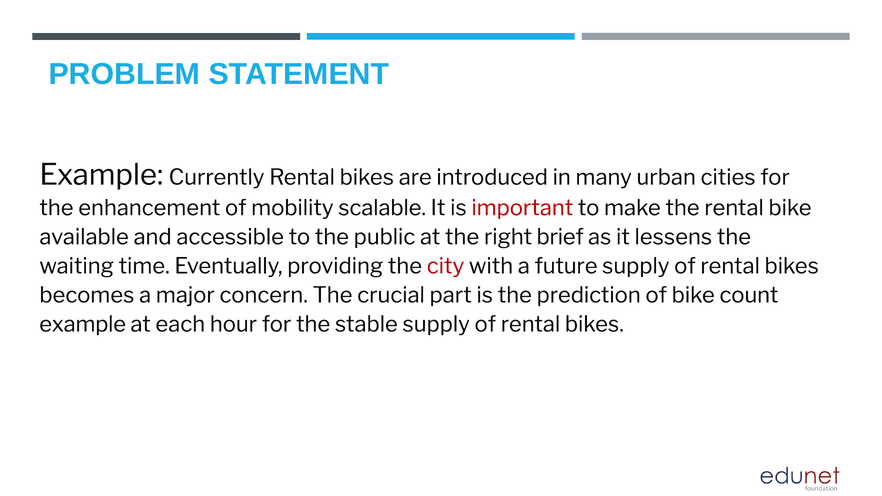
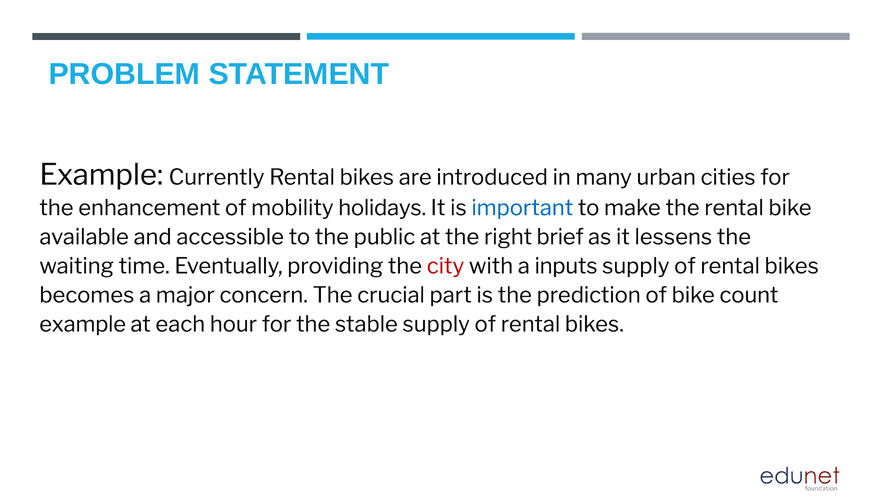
scalable: scalable -> holidays (382, 208)
important colour: red -> blue (522, 208)
future: future -> inputs (566, 266)
